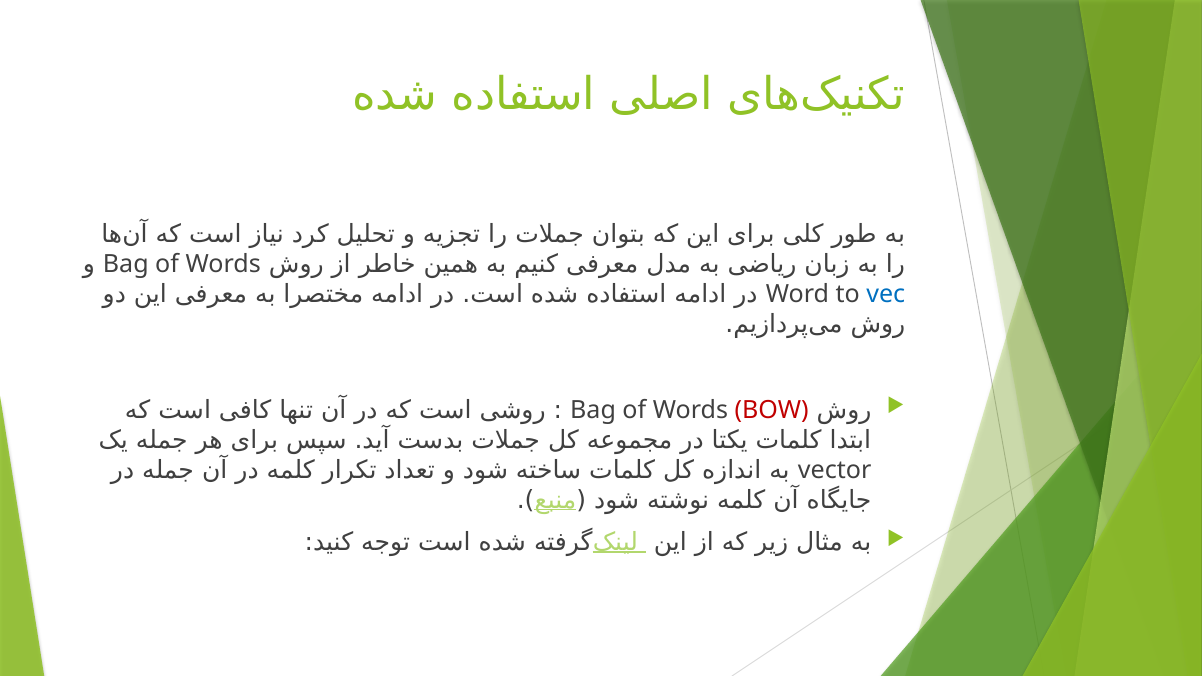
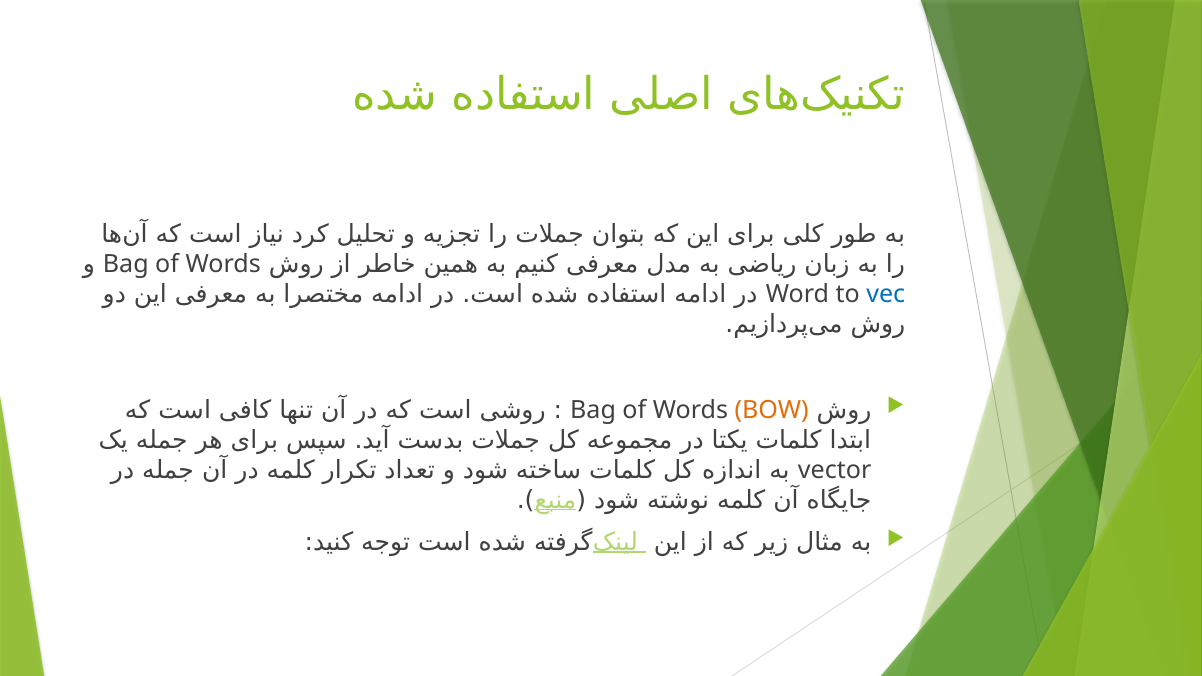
BOW colour: red -> orange (772, 410)
